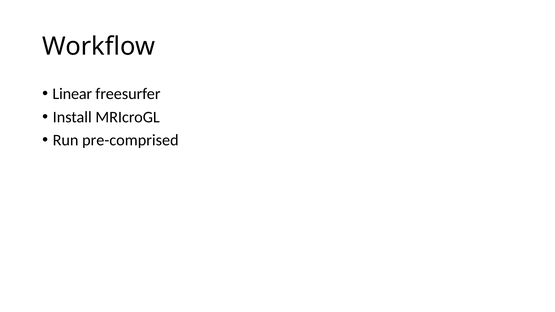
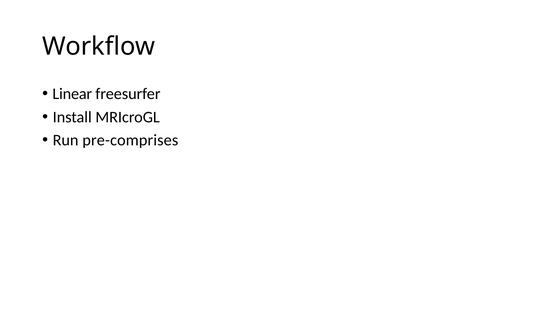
pre-comprised: pre-comprised -> pre-comprises (130, 140)
